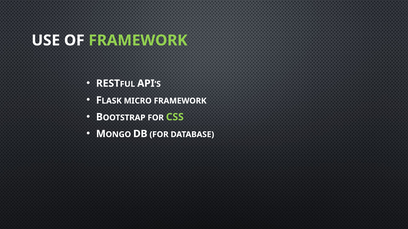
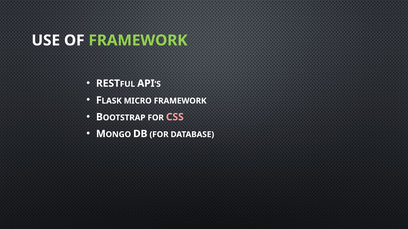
CSS colour: light green -> pink (175, 117)
